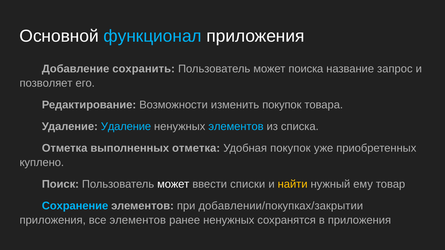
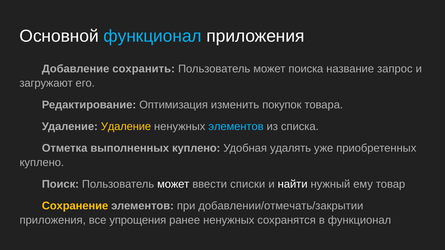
позволяет: позволяет -> загружают (46, 83)
Возможности: Возможности -> Оптимизация (174, 105)
Удаление colour: light blue -> yellow (126, 127)
выполненных отметка: отметка -> куплено (196, 148)
Удобная покупок: покупок -> удалять (291, 148)
найти colour: yellow -> white (293, 184)
Сохранение colour: light blue -> yellow (75, 206)
добавлении/покупках/закрытии: добавлении/покупках/закрытии -> добавлении/отмечать/закрытии (281, 206)
все элементов: элементов -> упрощения (138, 220)
в приложения: приложения -> функционал (359, 220)
